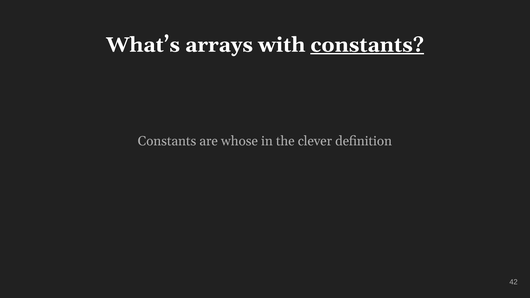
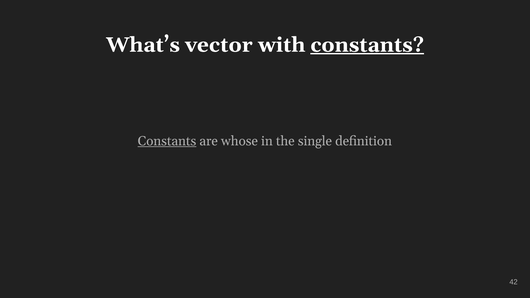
arrays: arrays -> vector (219, 45)
Constants underline: none -> present (167, 141)
clever: clever -> single (315, 141)
